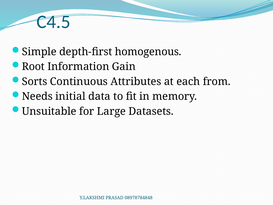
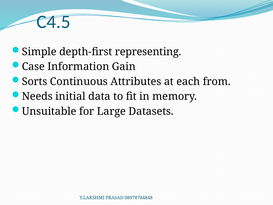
homogenous: homogenous -> representing (148, 52)
Root: Root -> Case (33, 67)
